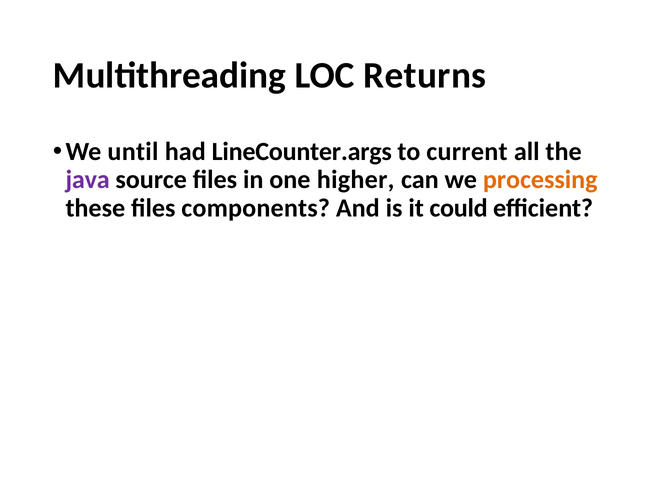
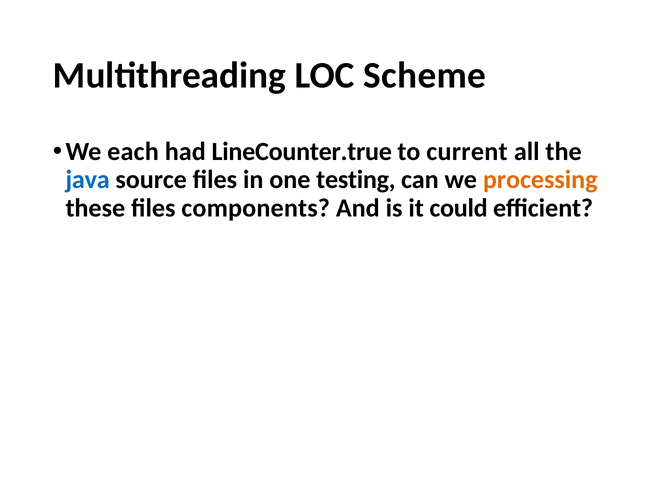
Returns: Returns -> Scheme (425, 75)
until: until -> each (133, 151)
LineCounter.args: LineCounter.args -> LineCounter.true (302, 151)
java colour: purple -> blue (88, 180)
higher: higher -> testing (356, 180)
